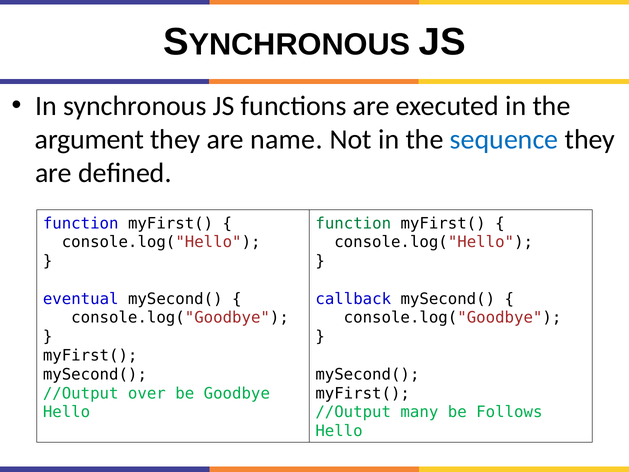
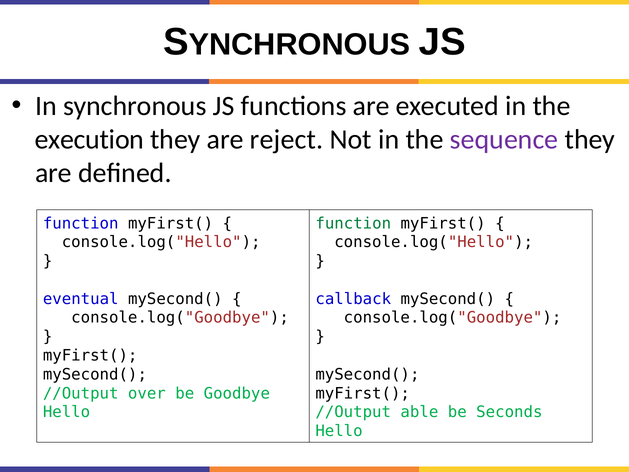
argument: argument -> execution (90, 139)
name: name -> reject (286, 139)
sequence colour: blue -> purple (504, 139)
many: many -> able (419, 412)
Follows: Follows -> Seconds (509, 412)
